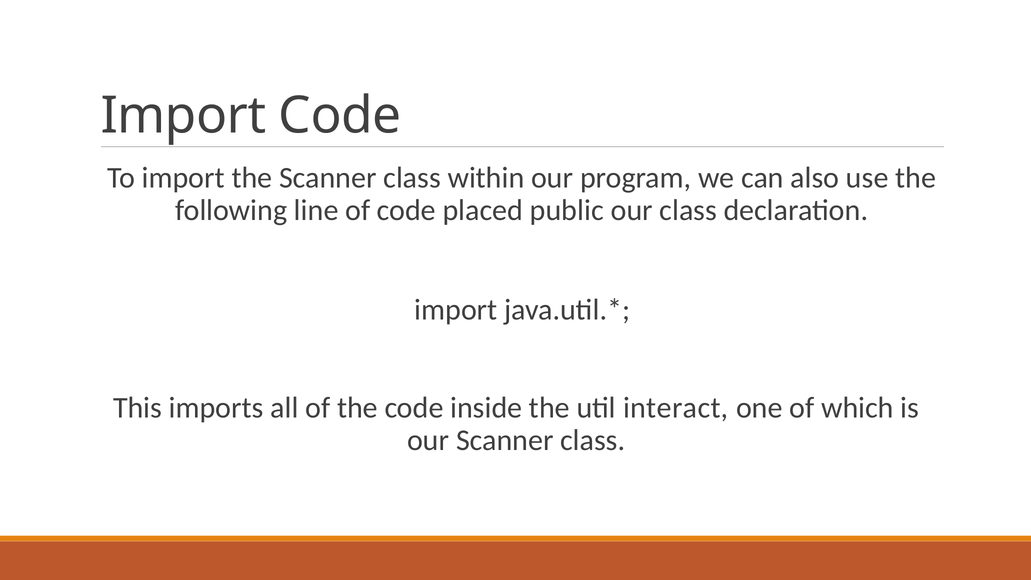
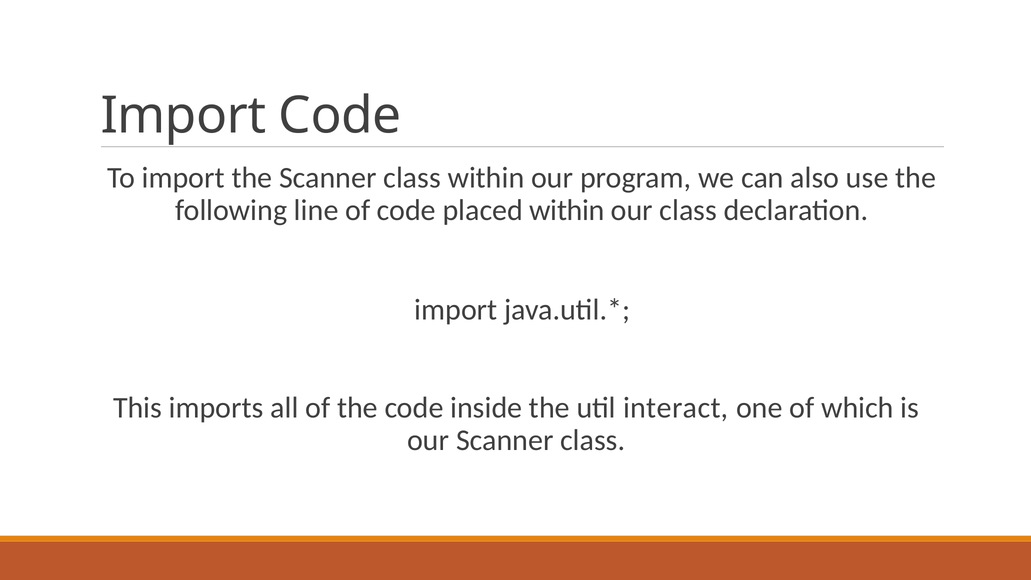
placed public: public -> within (567, 210)
